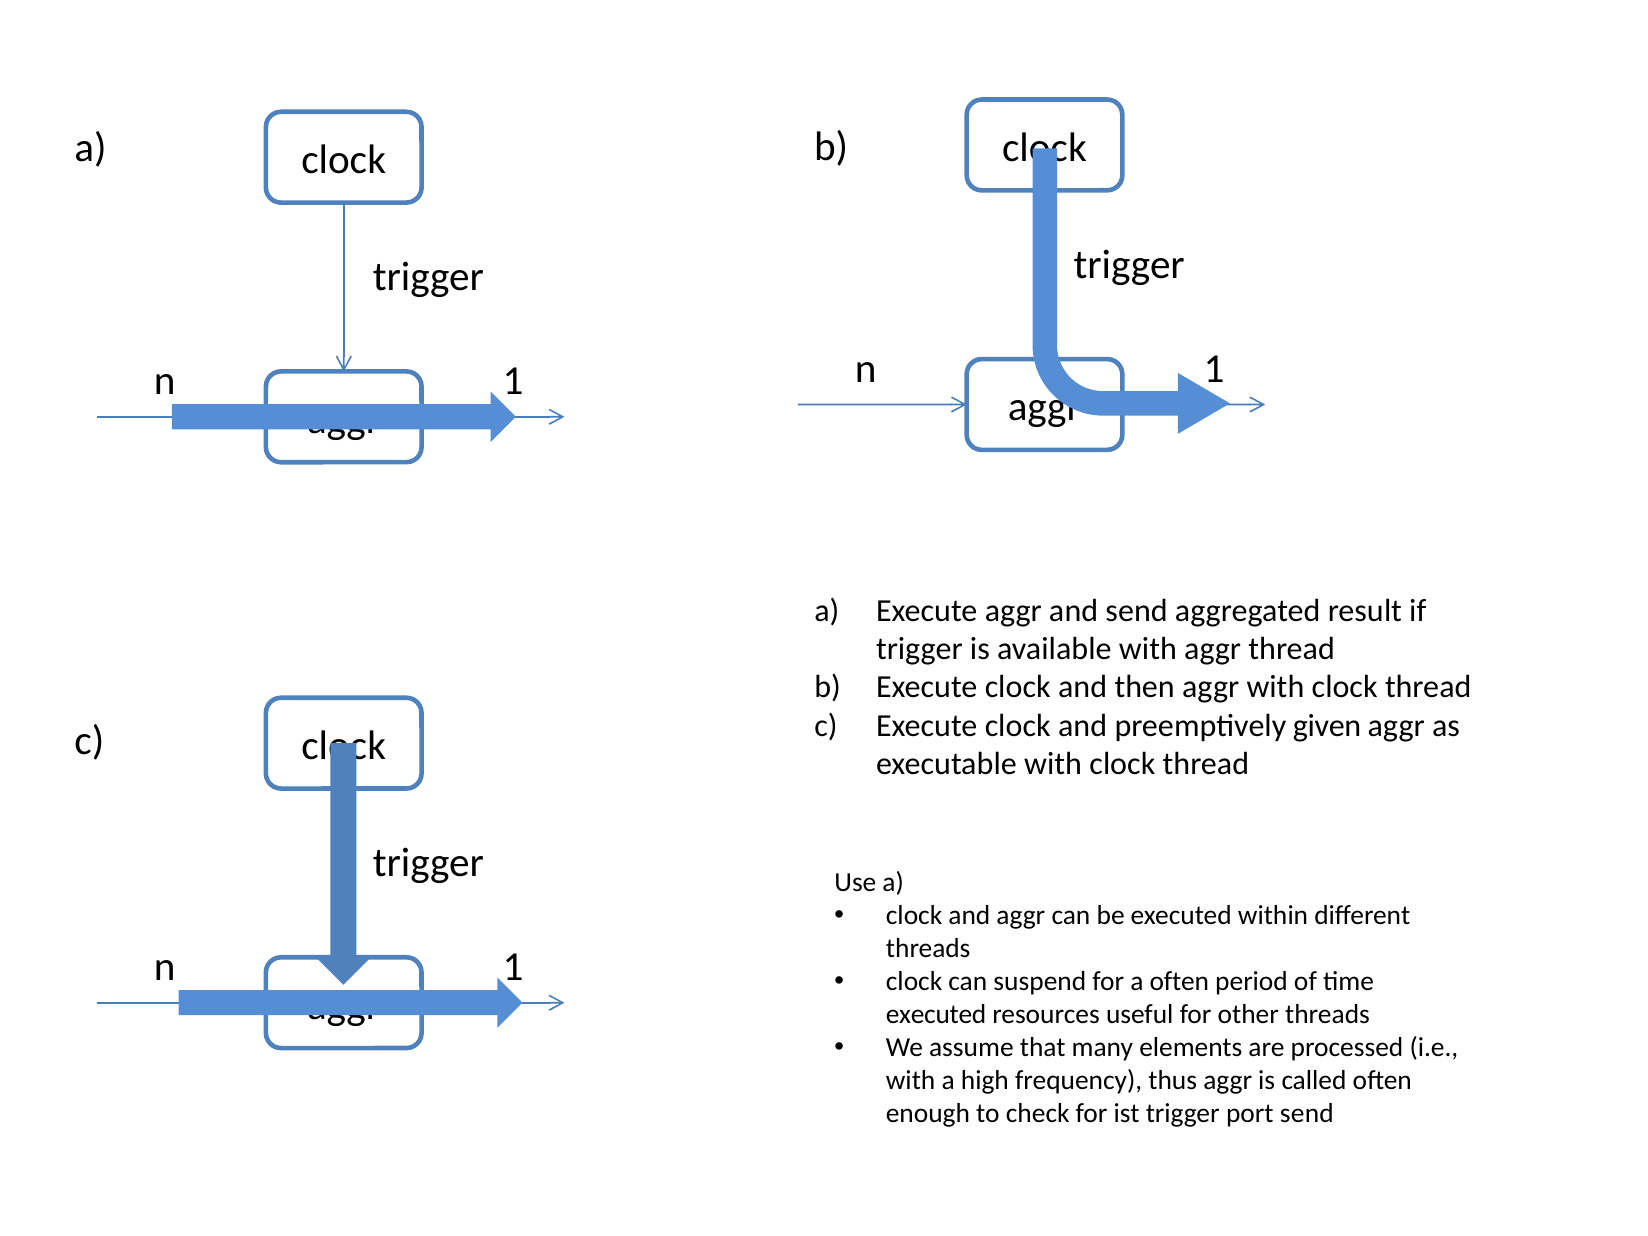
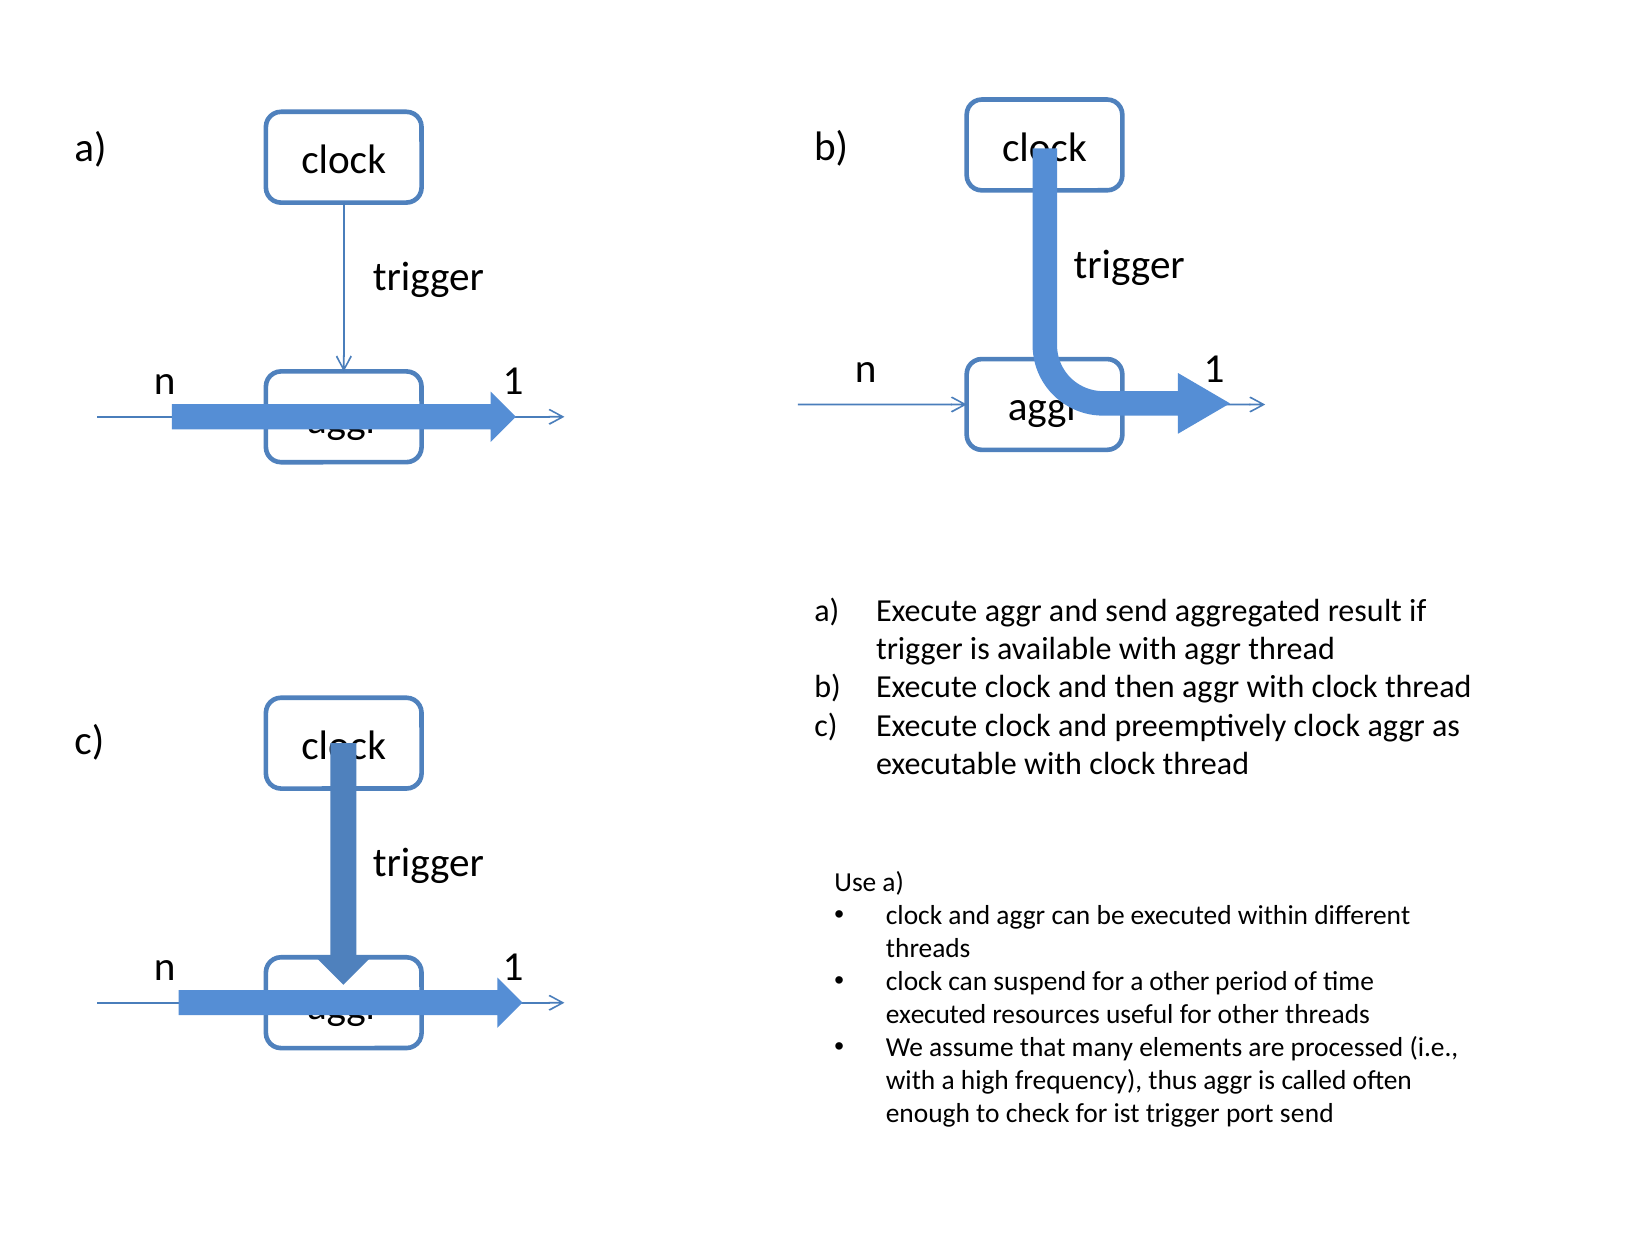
preemptively given: given -> clock (1327, 726)
a often: often -> other (1179, 982)
